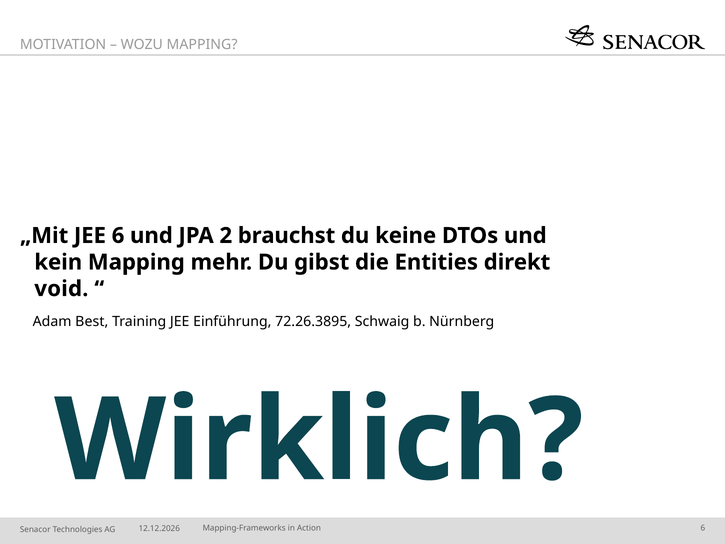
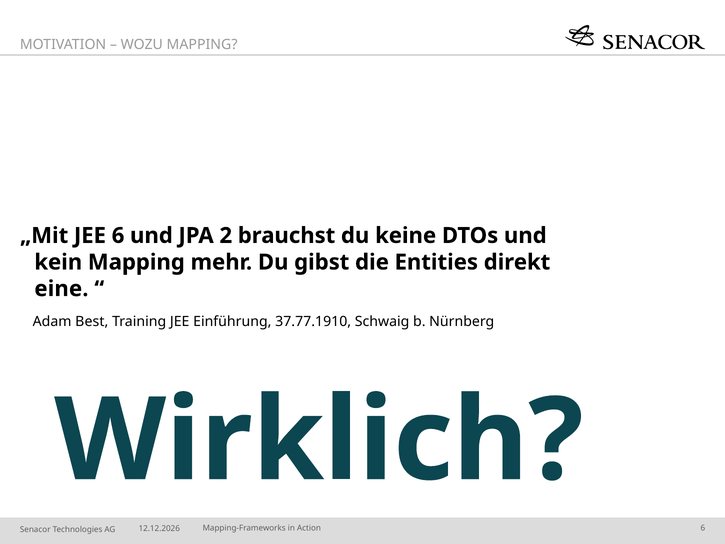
void: void -> eine (61, 289)
72.26.3895: 72.26.3895 -> 37.77.1910 (313, 321)
